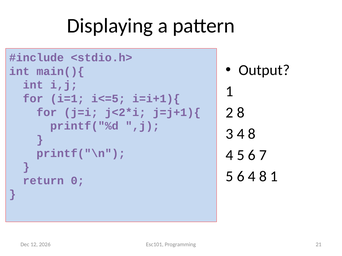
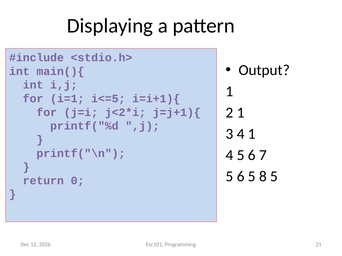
2 8: 8 -> 1 (241, 113)
3 4 8: 8 -> 1 (252, 134)
6 4: 4 -> 5 (252, 177)
8 1: 1 -> 5 (274, 177)
